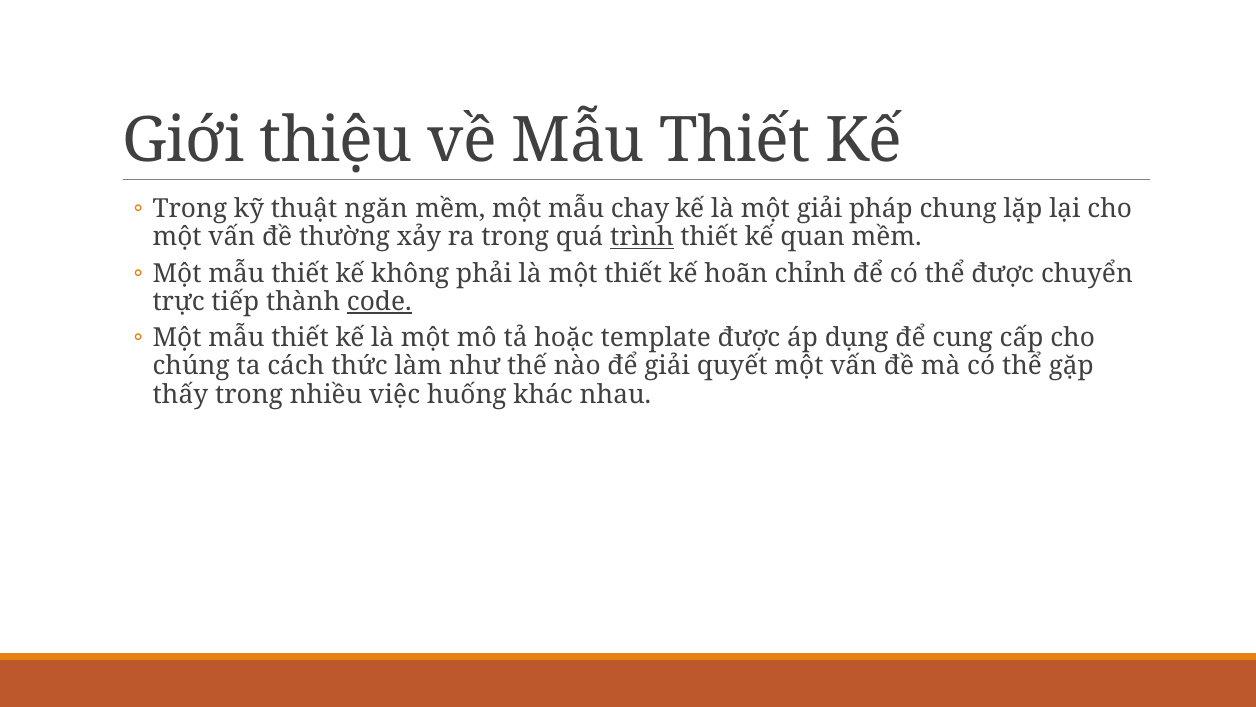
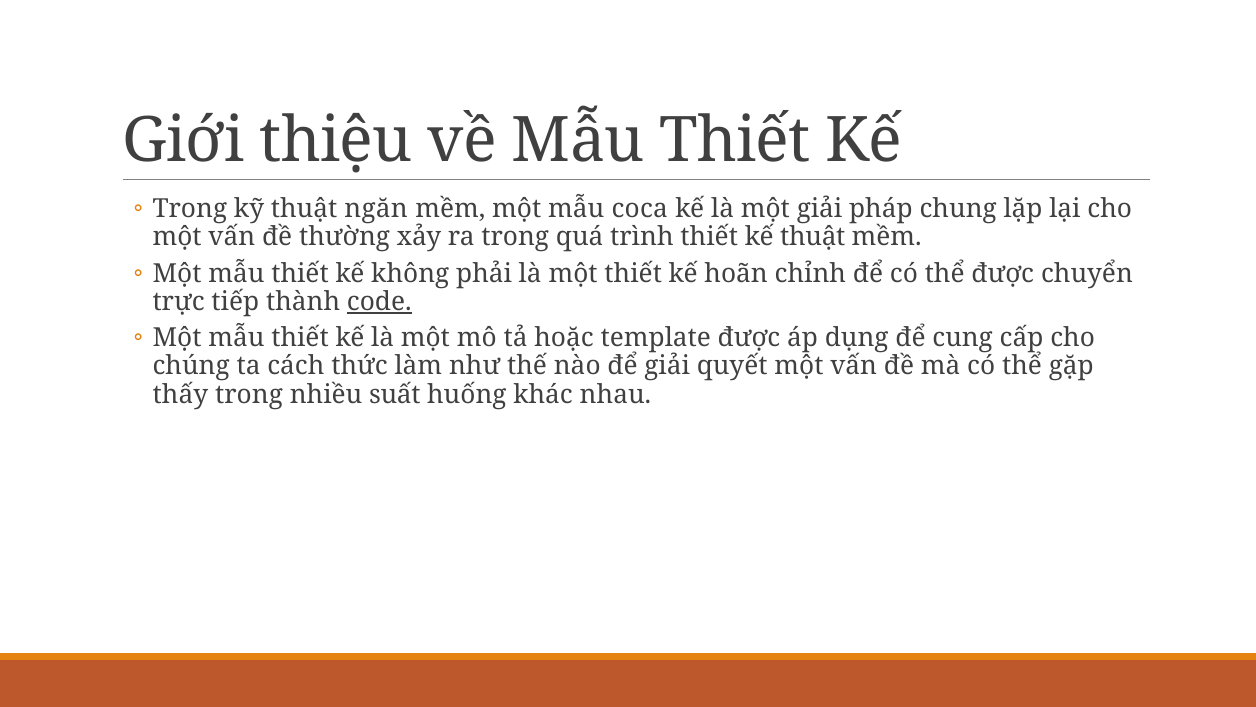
chay: chay -> coca (640, 209)
trình underline: present -> none (642, 237)
kế quan: quan -> thuật (813, 237)
việc: việc -> suất (395, 394)
